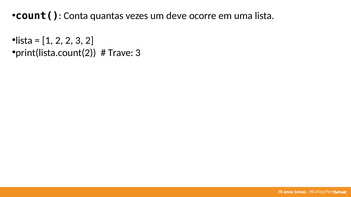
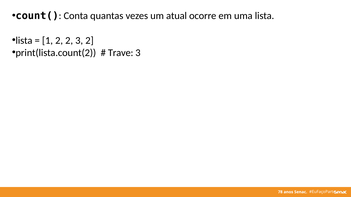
deve: deve -> atual (177, 16)
